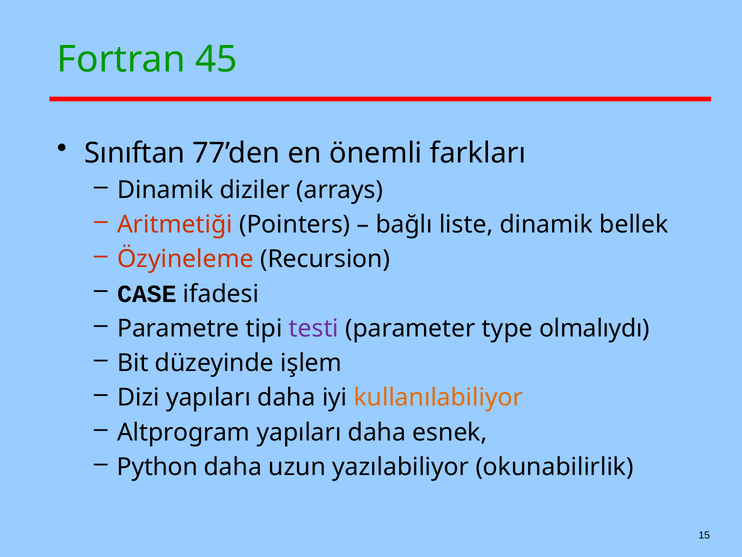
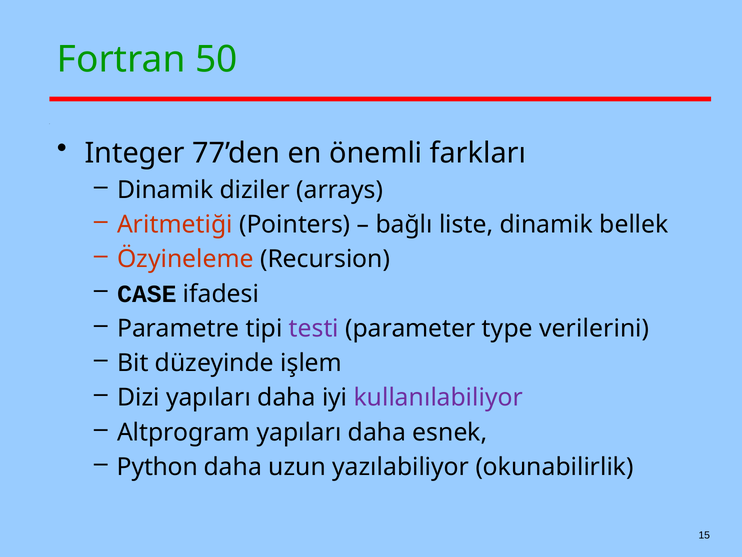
45: 45 -> 50 (216, 59)
Sınıftan: Sınıftan -> Integer (135, 153)
olmalıydı: olmalıydı -> verilerini (594, 328)
kullanılabiliyor colour: orange -> purple (438, 397)
